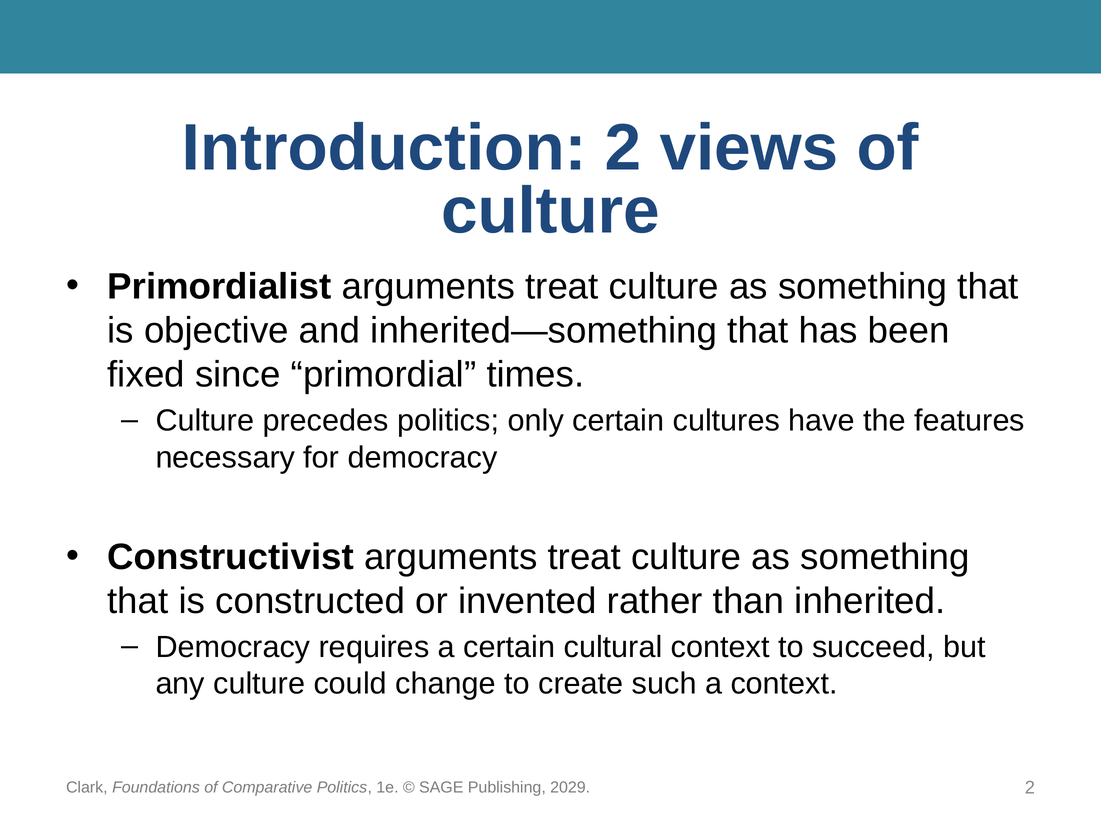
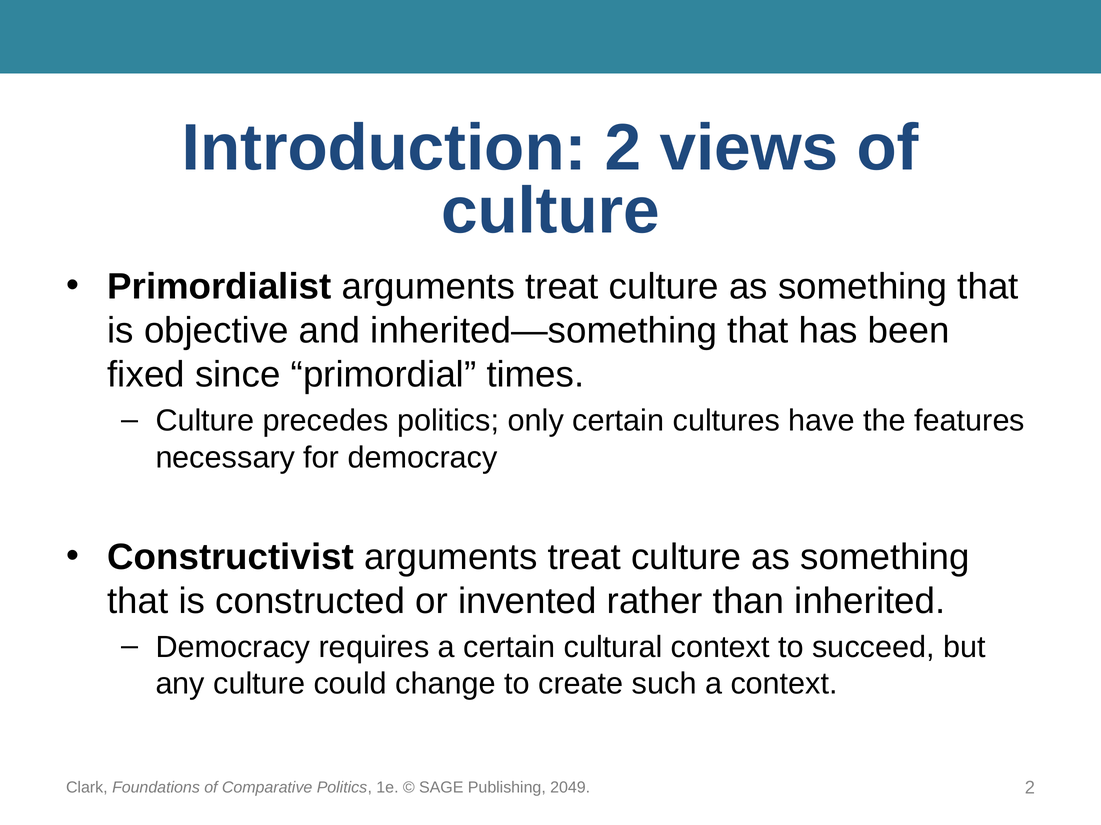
2029: 2029 -> 2049 (570, 788)
